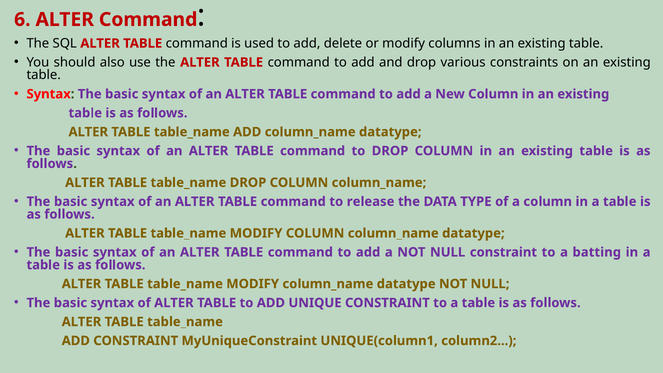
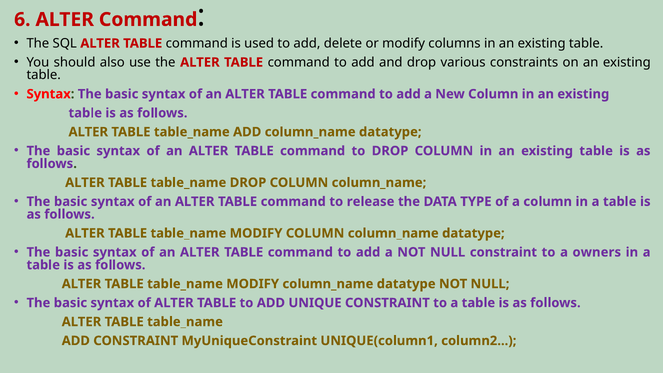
batting: batting -> owners (597, 252)
